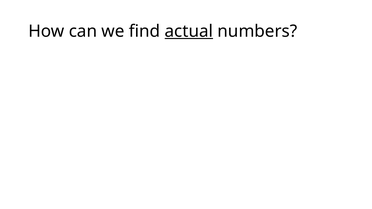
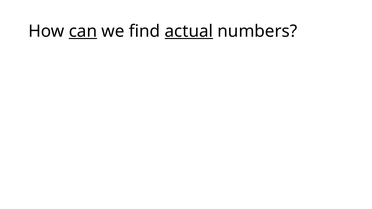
can underline: none -> present (83, 31)
